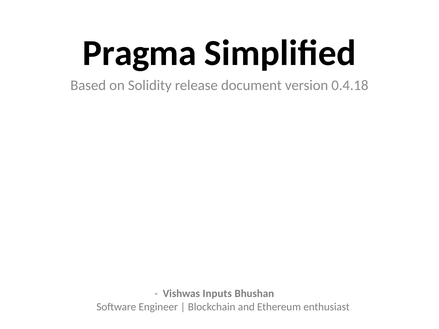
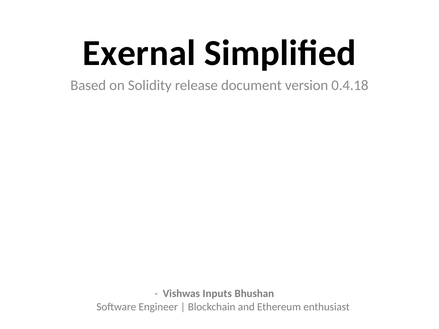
Pragma: Pragma -> Exernal (139, 53)
